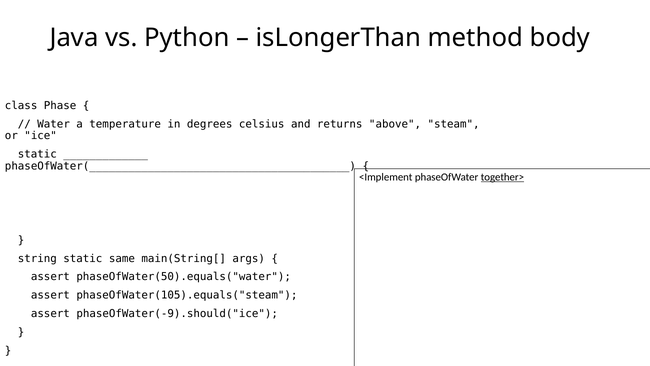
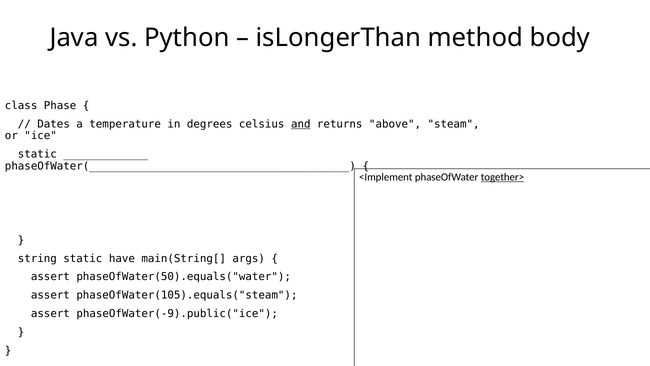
Water: Water -> Dates (54, 124)
and underline: none -> present (301, 124)
same: same -> have (122, 258)
phaseOfWater(-9).should("ice: phaseOfWater(-9).should("ice -> phaseOfWater(-9).public("ice (177, 314)
